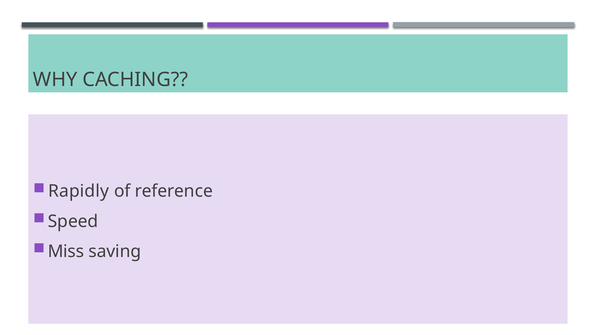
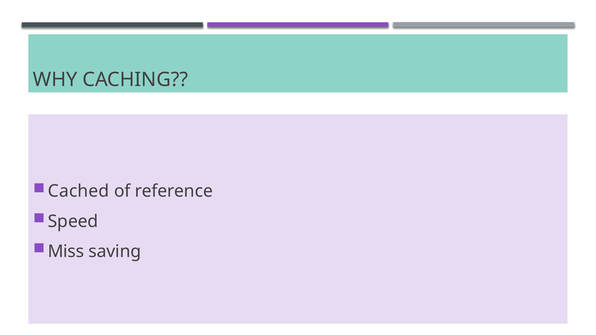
Rapidly: Rapidly -> Cached (79, 191)
